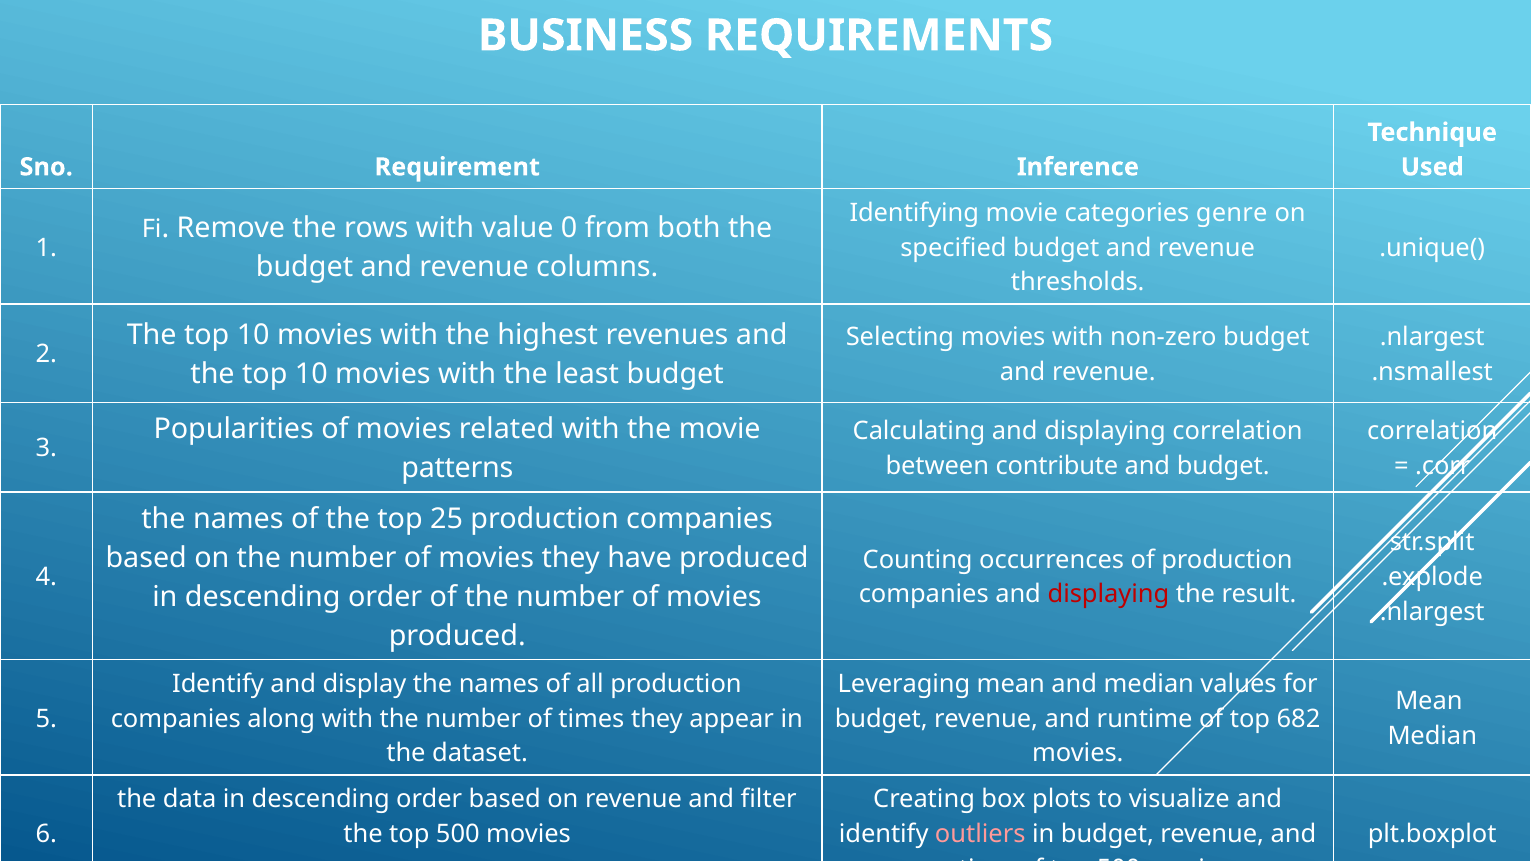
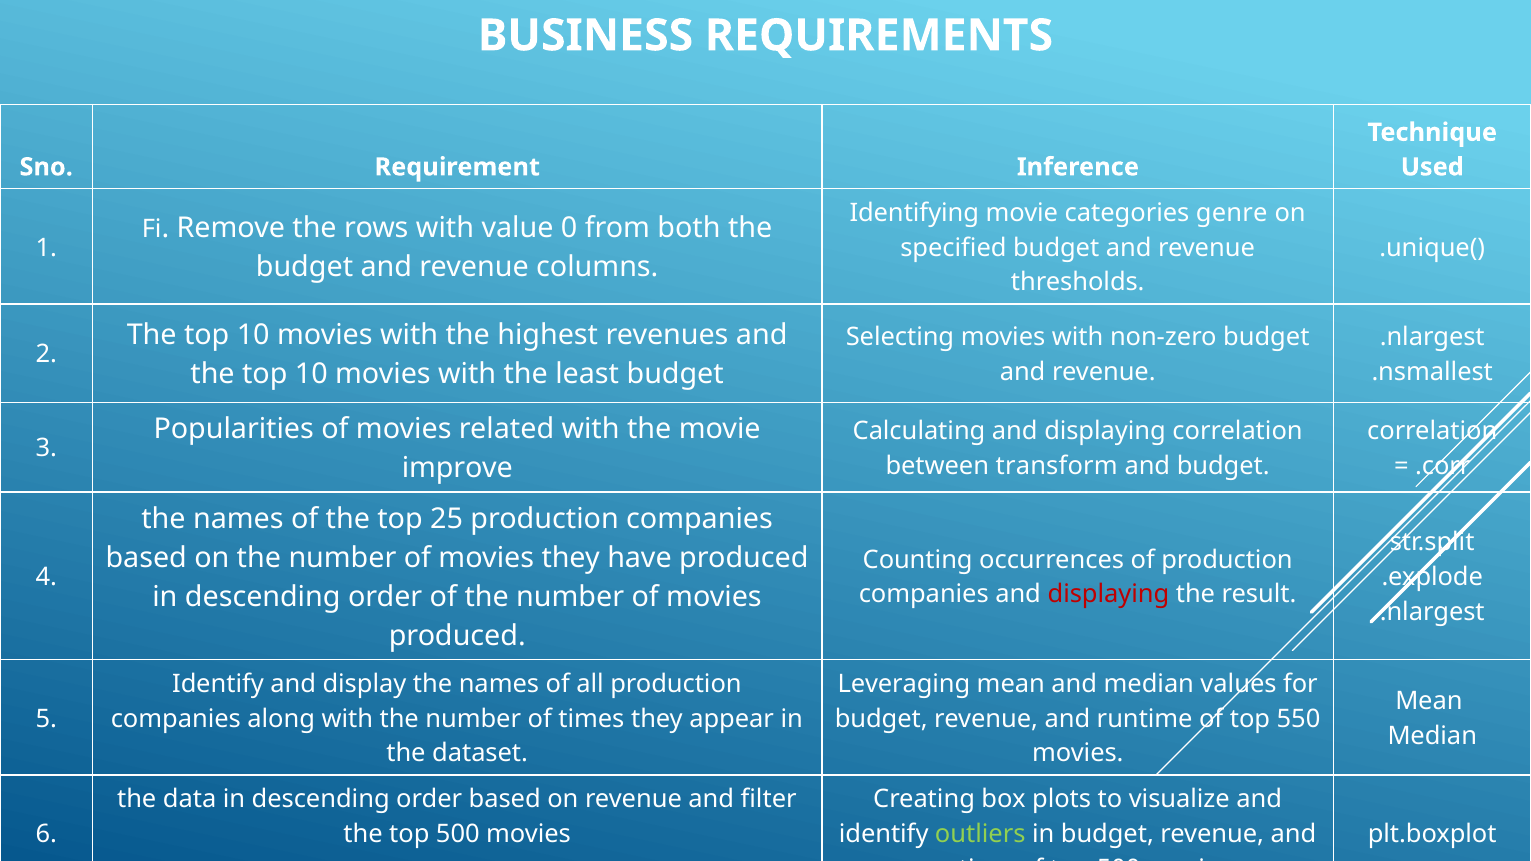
contribute: contribute -> transform (1057, 466)
patterns: patterns -> improve (457, 468)
682: 682 -> 550 (1299, 719)
outliers colour: pink -> light green (980, 834)
